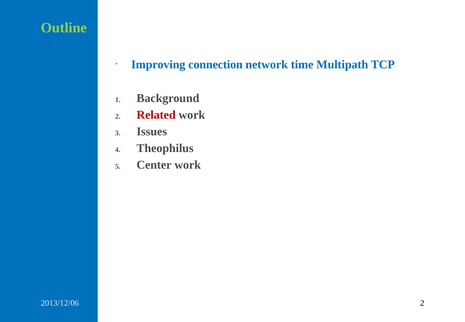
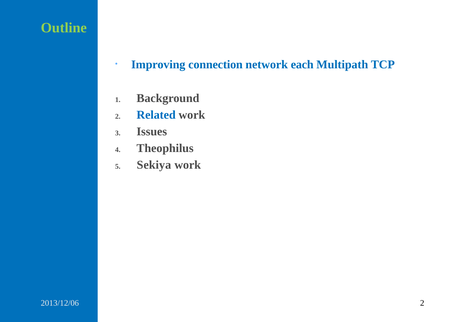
time: time -> each (302, 64)
Related colour: red -> blue (156, 115)
Center: Center -> Sekiya (154, 165)
